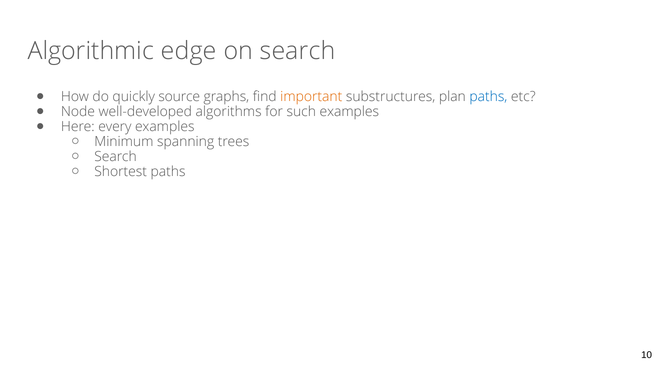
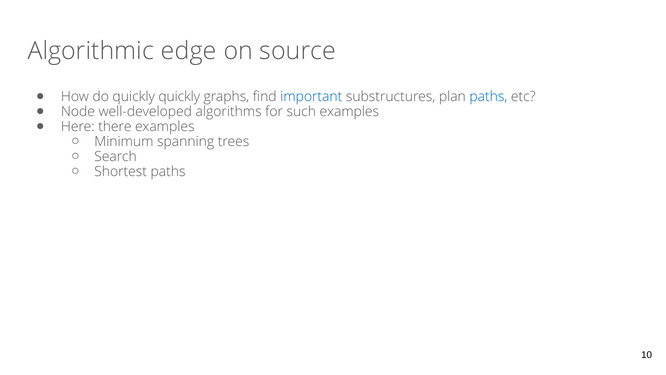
on search: search -> source (298, 51)
quickly source: source -> quickly (179, 96)
important colour: orange -> blue (311, 96)
every: every -> there (115, 126)
